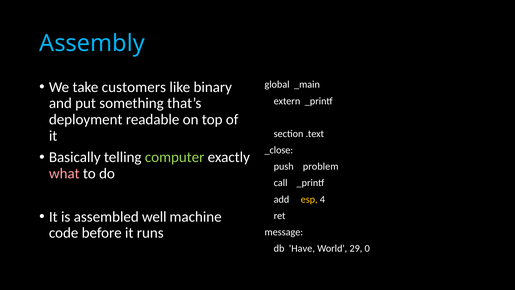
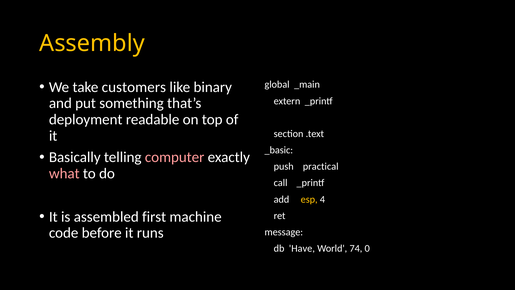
Assembly colour: light blue -> yellow (92, 43)
_close: _close -> _basic (279, 150)
computer colour: light green -> pink (175, 157)
problem: problem -> practical (321, 166)
well: well -> first (154, 216)
29: 29 -> 74 (356, 248)
